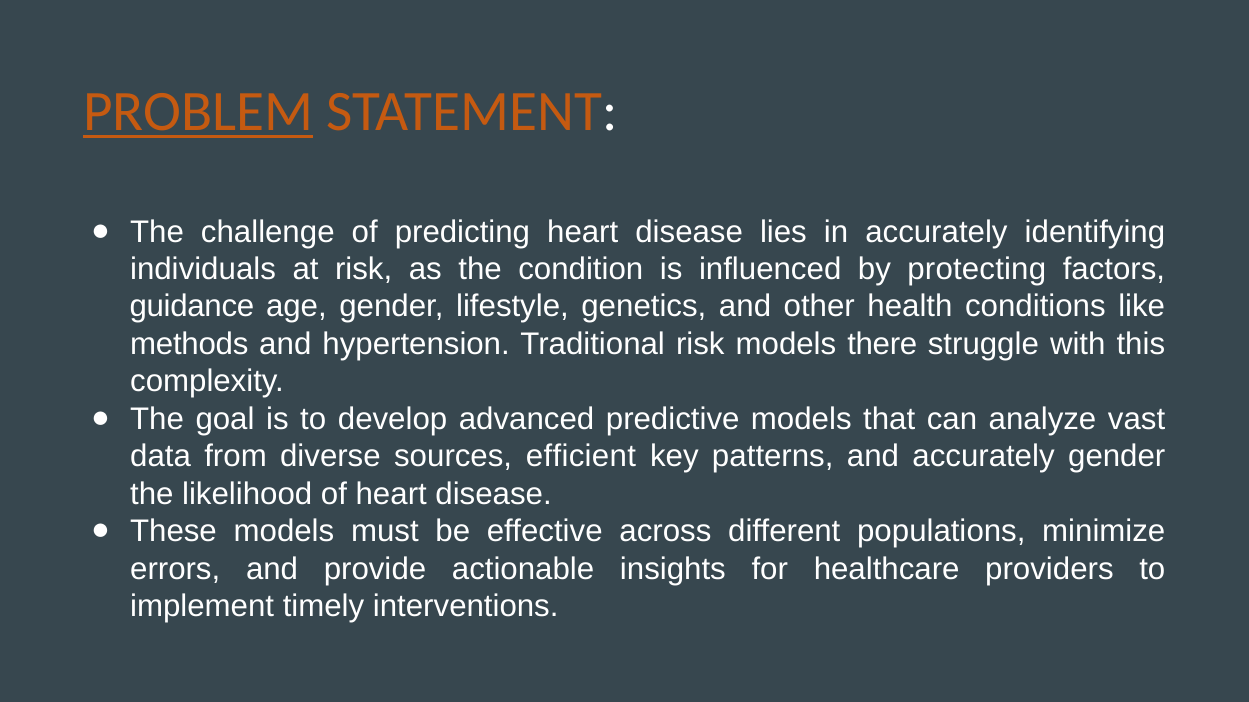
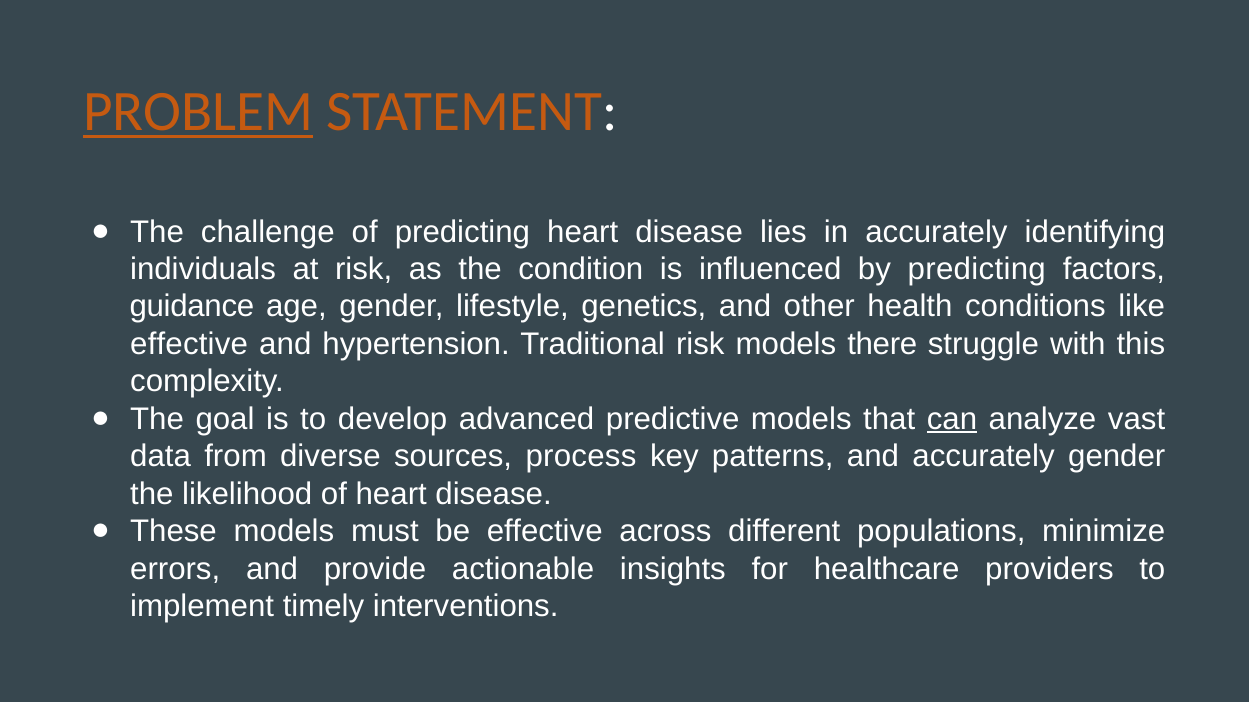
by protecting: protecting -> predicting (977, 269)
methods: methods -> effective (189, 344)
can underline: none -> present (952, 419)
efficient: efficient -> process (581, 457)
